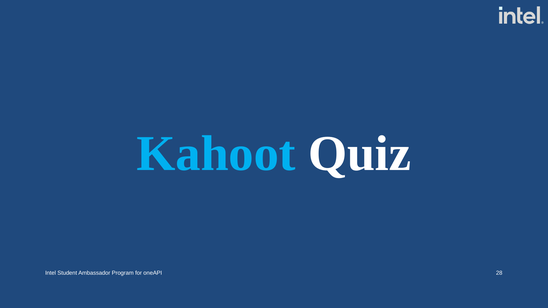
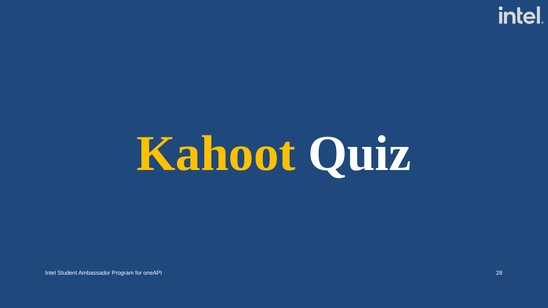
Kahoot colour: light blue -> yellow (216, 154)
